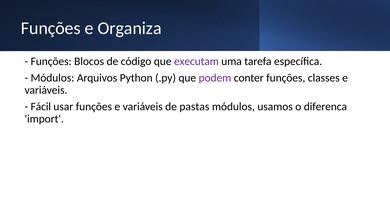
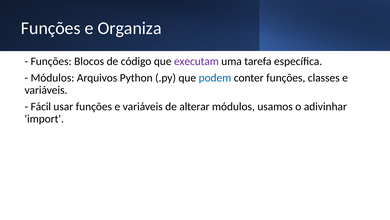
podem colour: purple -> blue (215, 78)
pastas: pastas -> alterar (194, 106)
diferenca: diferenca -> adivinhar (325, 106)
